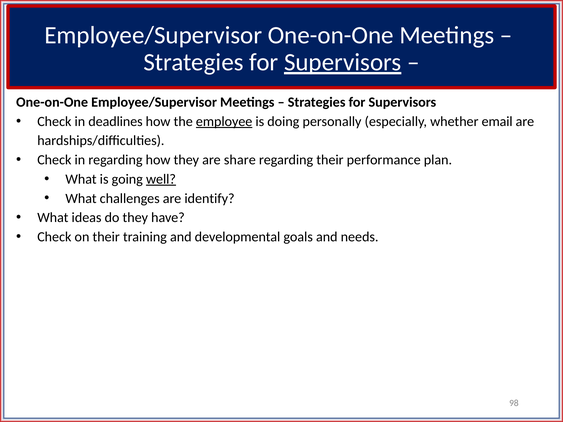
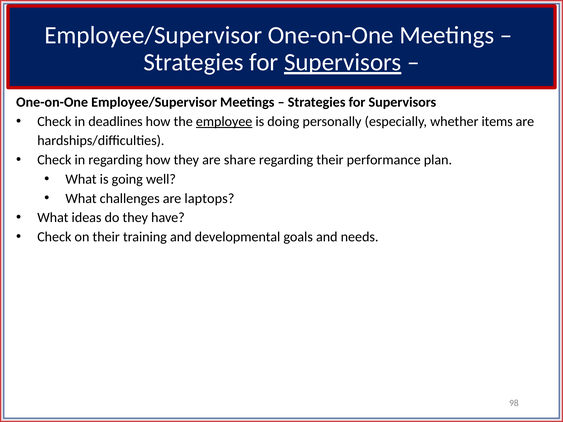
email: email -> items (497, 122)
well underline: present -> none (161, 179)
identify: identify -> laptops (209, 198)
